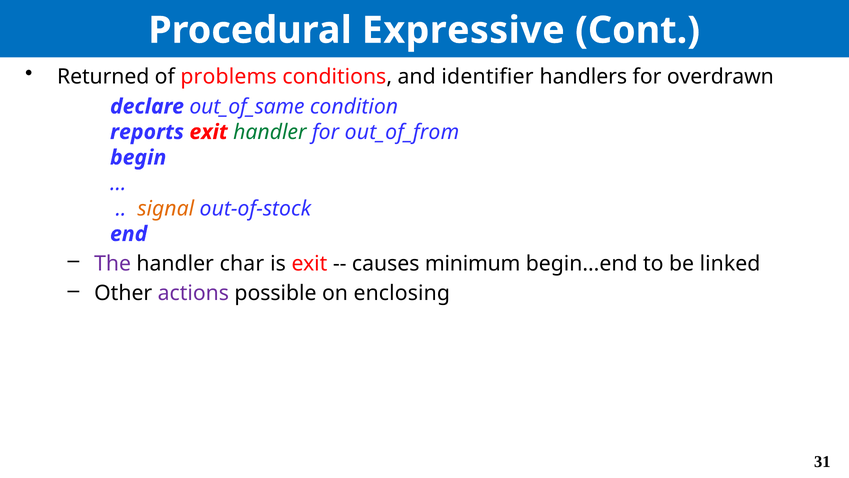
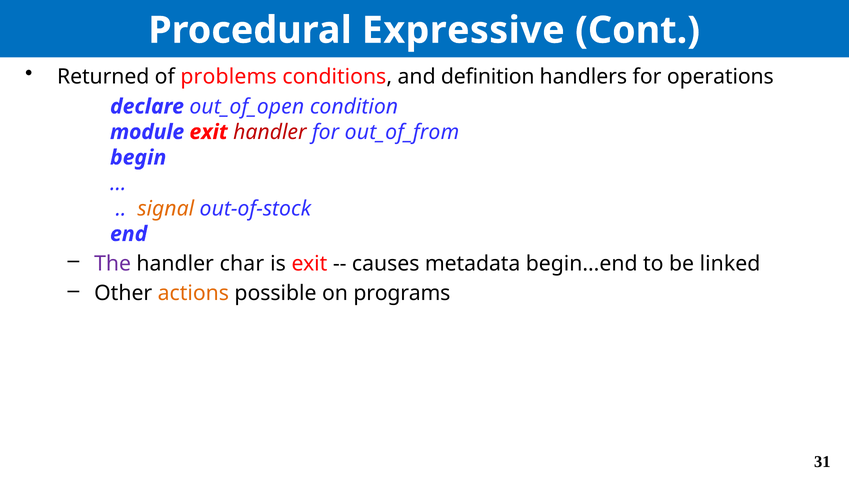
identifier: identifier -> definition (488, 77)
overdrawn: overdrawn -> operations (720, 77)
out_of_same: out_of_same -> out_of_open (247, 106)
reports: reports -> module (147, 132)
handler colour: green -> red (270, 132)
minimum: minimum -> metadata (473, 264)
actions colour: purple -> orange (193, 293)
enclosing: enclosing -> programs (402, 293)
